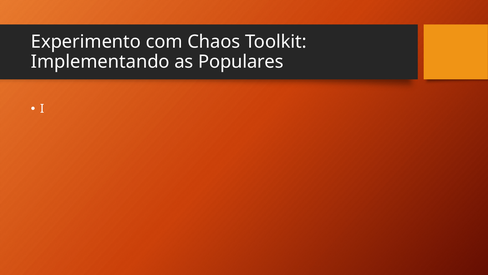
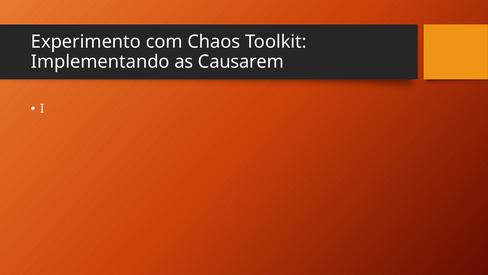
Populares: Populares -> Causarem (241, 62)
